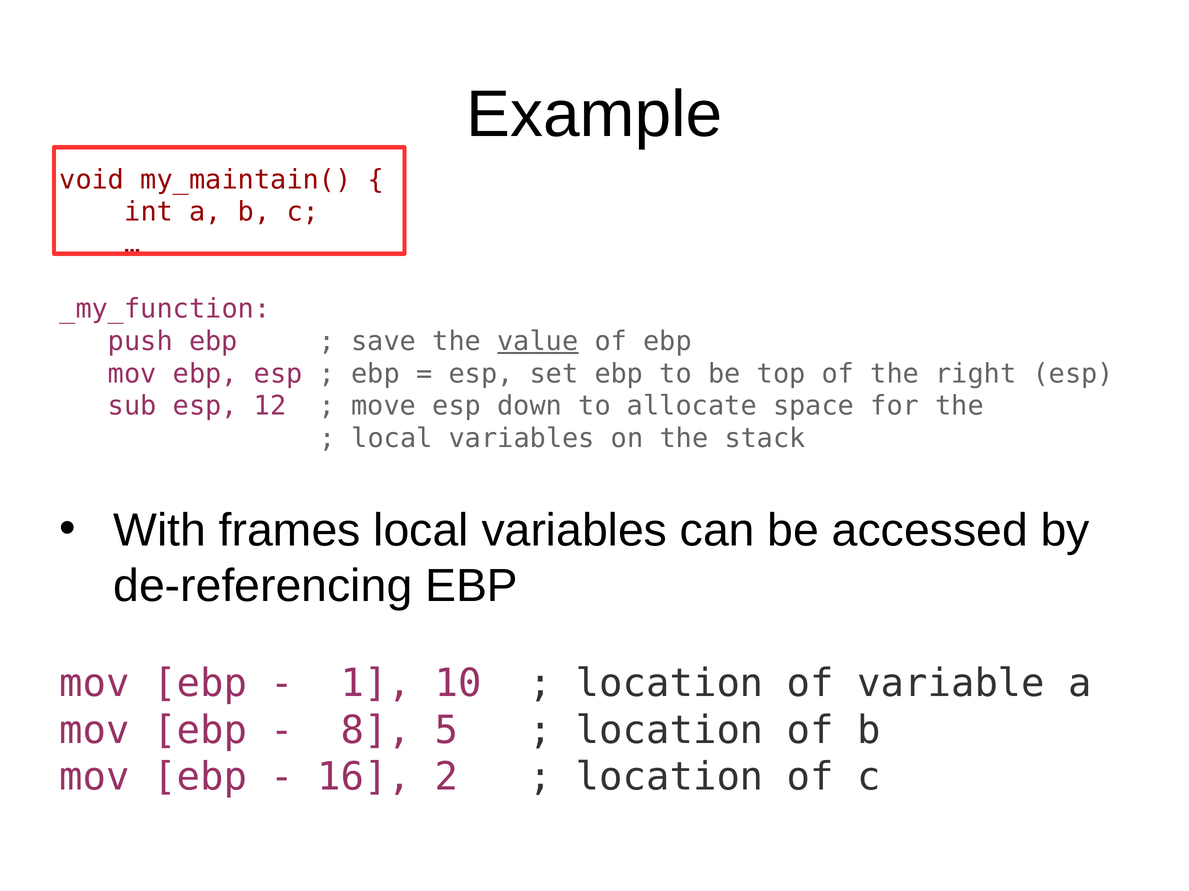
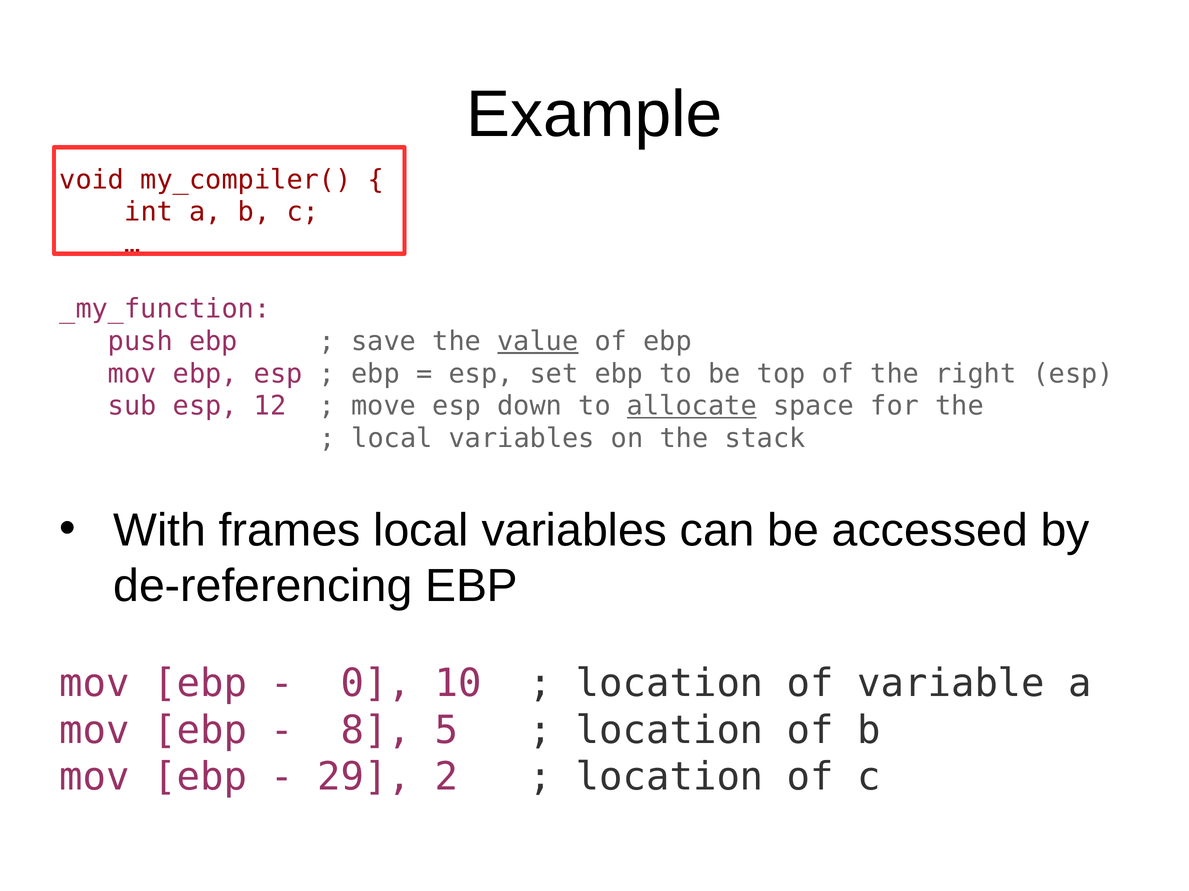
my_maintain(: my_maintain( -> my_compiler( (246, 180)
allocate underline: none -> present (692, 406)
1: 1 -> 0 (376, 684)
16: 16 -> 29 (364, 777)
